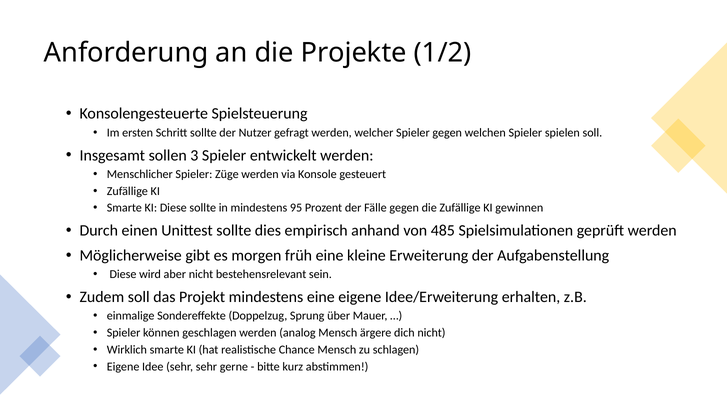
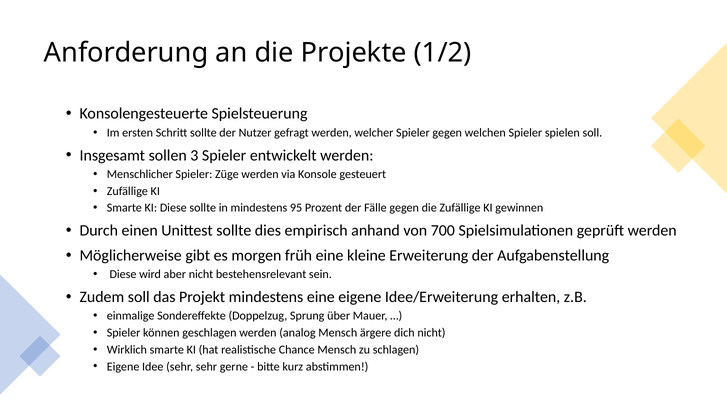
485: 485 -> 700 (443, 231)
